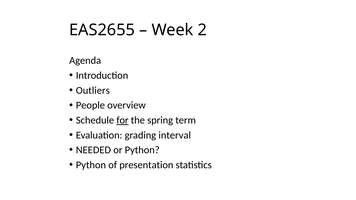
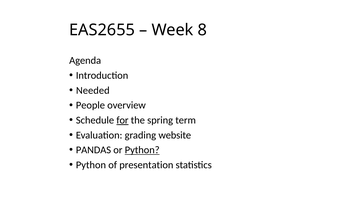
2: 2 -> 8 (202, 30)
Outliers: Outliers -> Needed (93, 90)
interval: interval -> website (175, 135)
NEEDED: NEEDED -> PANDAS (93, 150)
Python underline: none -> present (142, 150)
